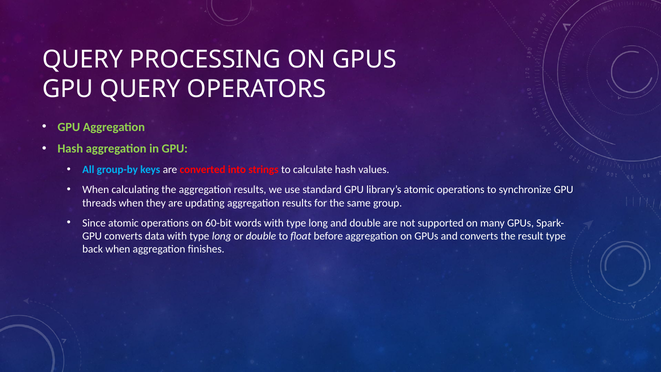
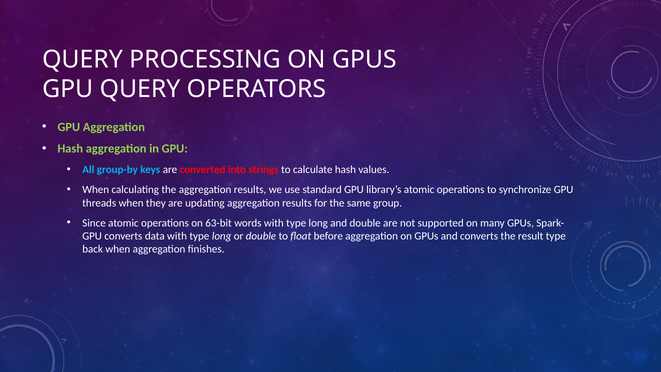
60-bit: 60-bit -> 63-bit (219, 223)
